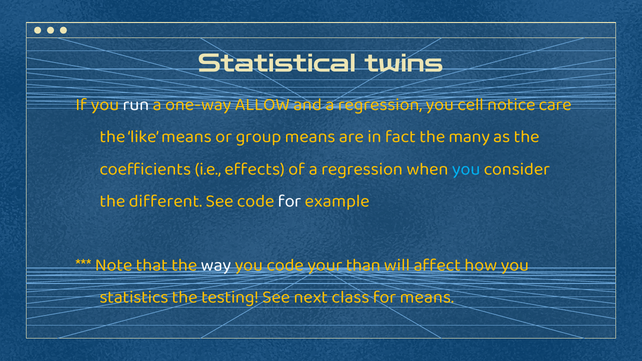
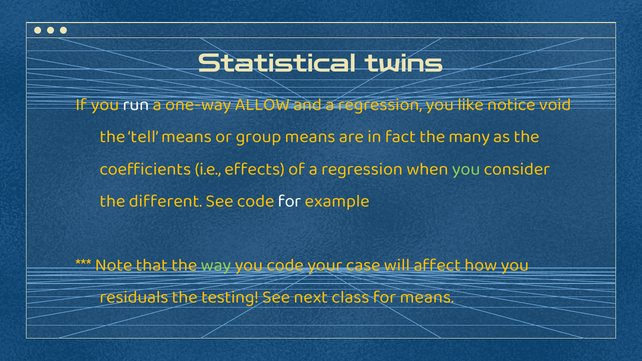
cell: cell -> like (471, 105)
care: care -> void (555, 105)
like: like -> tell (143, 137)
you colour: light blue -> light green (466, 169)
way colour: white -> light green (216, 265)
than: than -> case (363, 265)
statistics: statistics -> residuals (134, 297)
